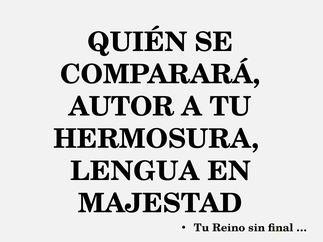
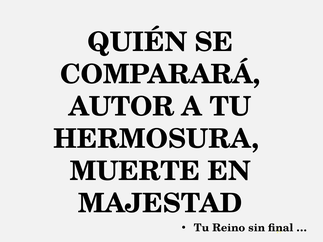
LENGUA: LENGUA -> MUERTE (135, 171)
